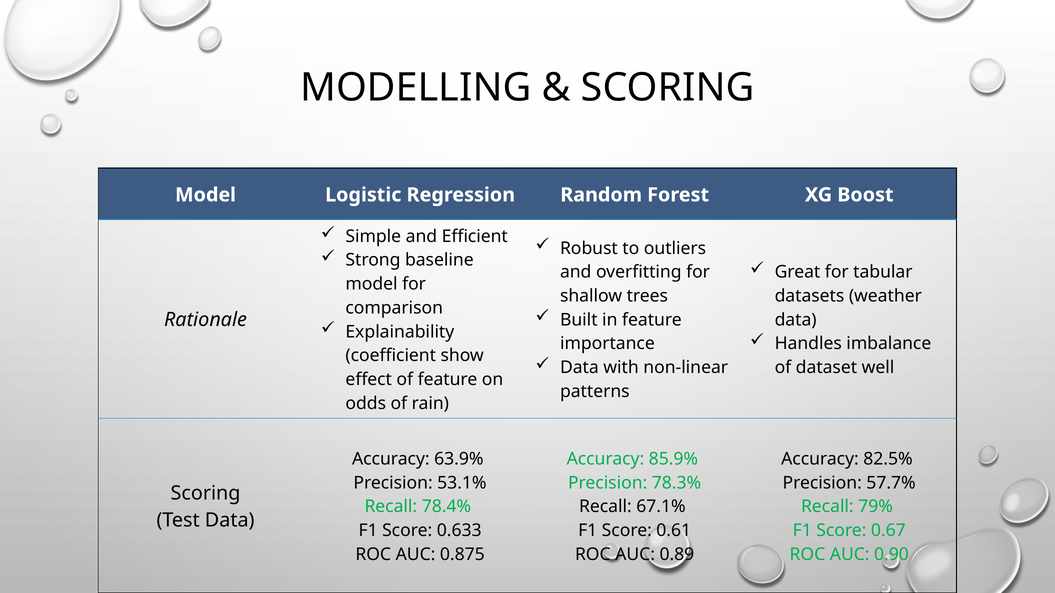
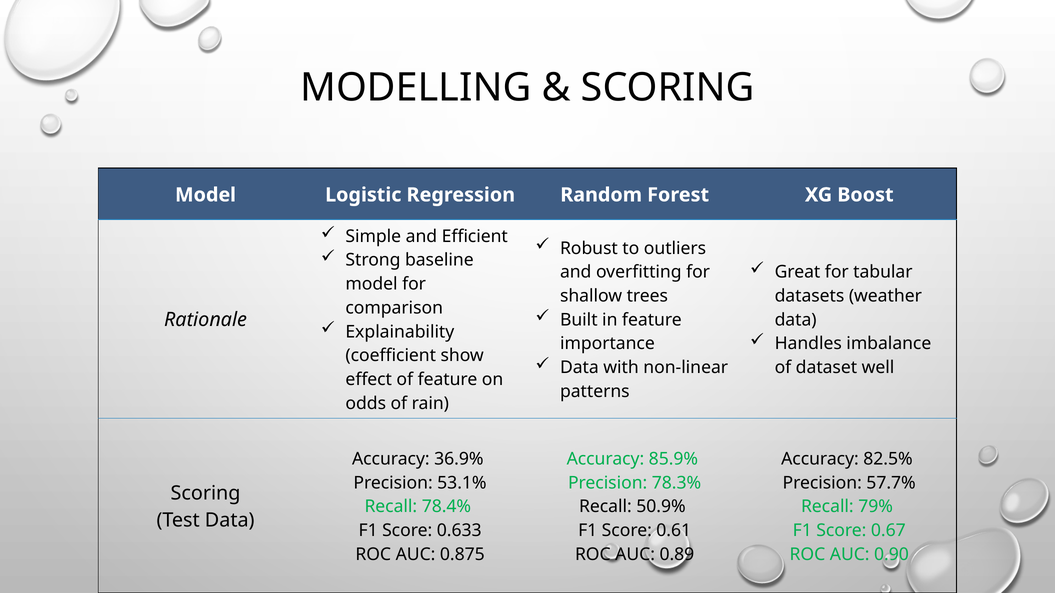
63.9%: 63.9% -> 36.9% (459, 459)
67.1%: 67.1% -> 50.9% (661, 507)
